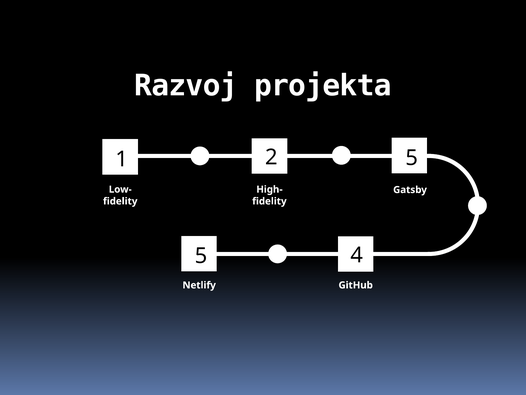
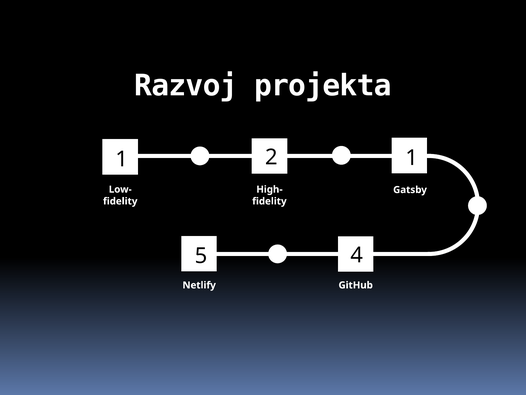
2 5: 5 -> 1 (412, 158)
